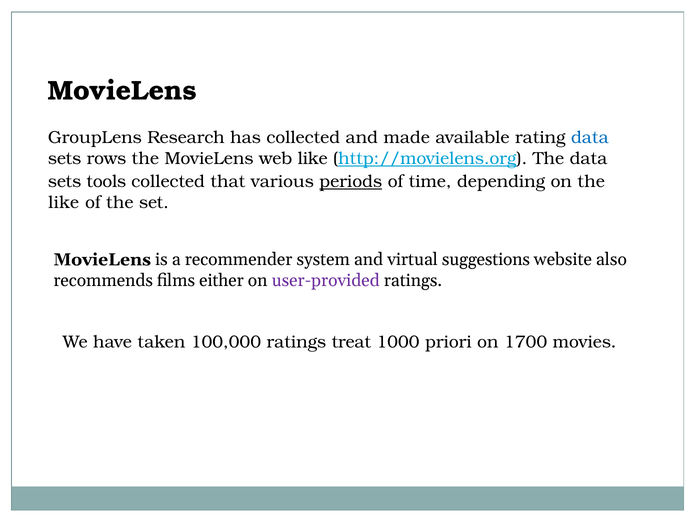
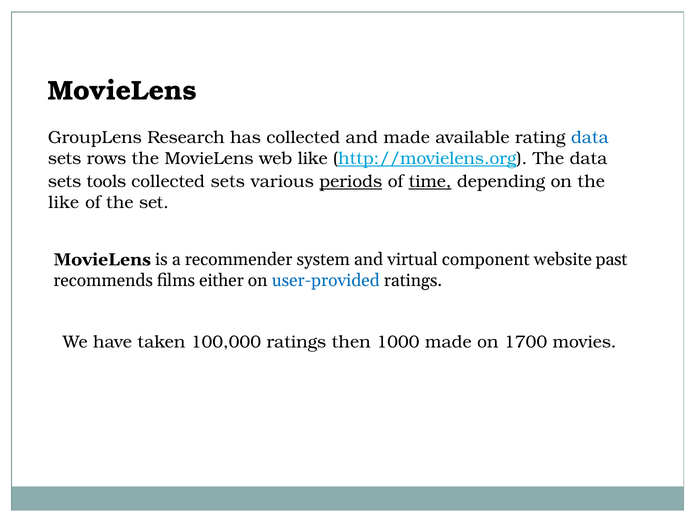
collected that: that -> sets (228, 182)
time underline: none -> present (430, 182)
suggestions: suggestions -> component (486, 260)
also: also -> past (612, 260)
user-provided colour: purple -> blue (326, 280)
treat: treat -> then (351, 342)
1000 priori: priori -> made (448, 342)
